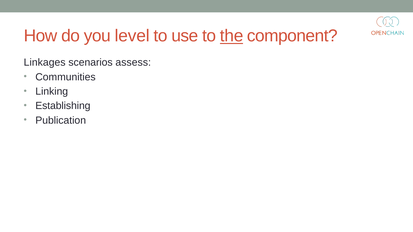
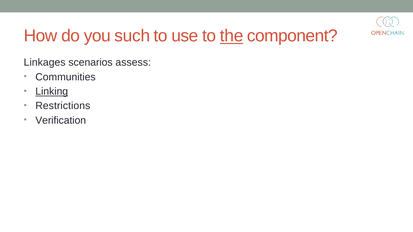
level: level -> such (132, 36)
Linking underline: none -> present (52, 92)
Establishing: Establishing -> Restrictions (63, 106)
Publication: Publication -> Verification (61, 120)
